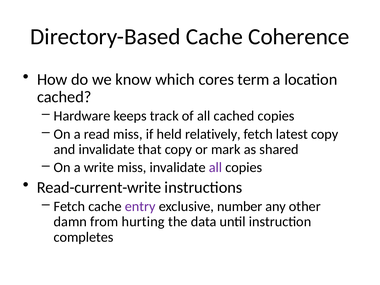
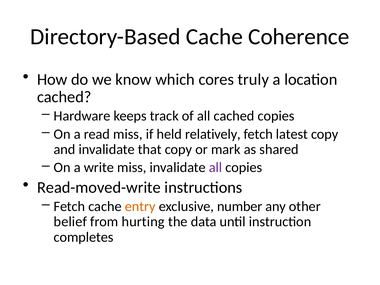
term: term -> truly (253, 79)
Read-current-write: Read-current-write -> Read-moved-write (99, 187)
entry colour: purple -> orange (140, 206)
damn: damn -> belief (70, 222)
